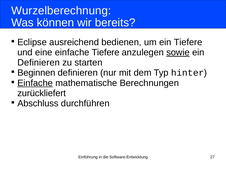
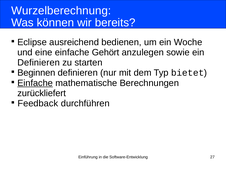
ein Tiefere: Tiefere -> Woche (188, 42)
einfache Tiefere: Tiefere -> Gehört (106, 52)
sowie underline: present -> none (178, 52)
hinter: hinter -> bietet (188, 73)
Abschluss: Abschluss -> Feedback (38, 103)
